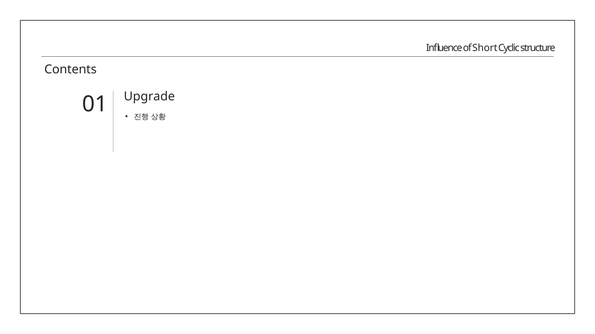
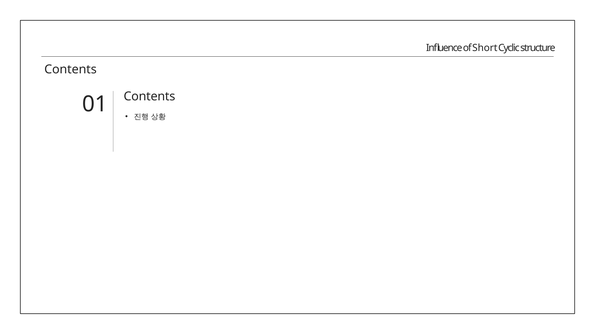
Upgrade: Upgrade -> Contents (149, 97)
